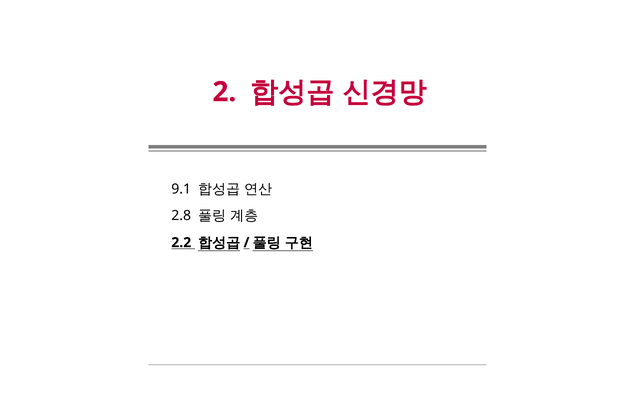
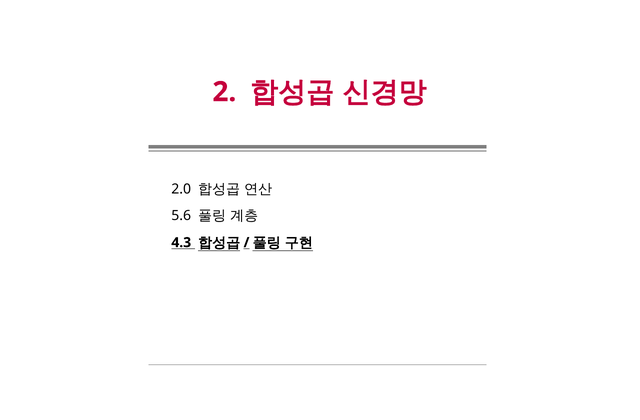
9.1: 9.1 -> 2.0 (181, 189)
2.8: 2.8 -> 5.6 (181, 216)
2.2: 2.2 -> 4.3 (181, 243)
